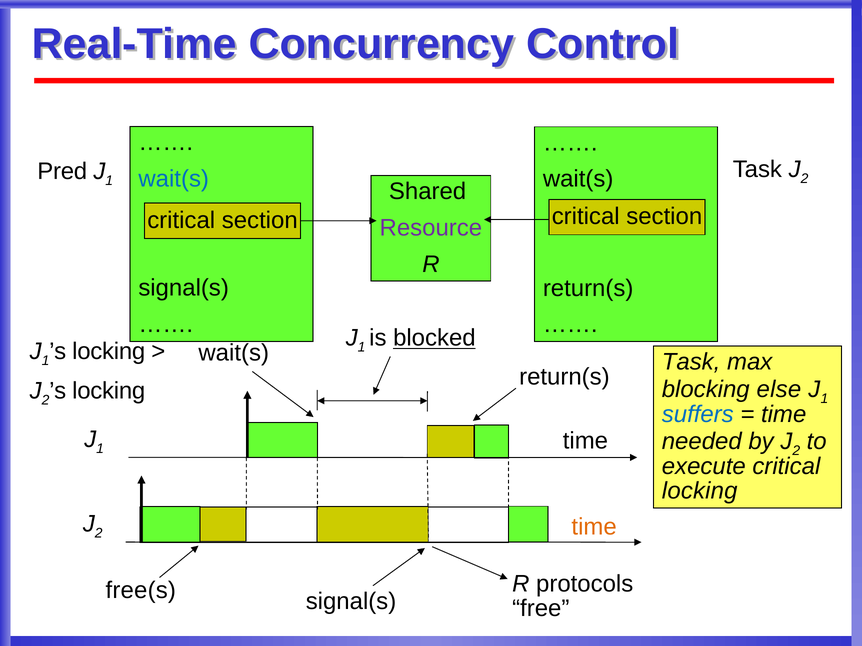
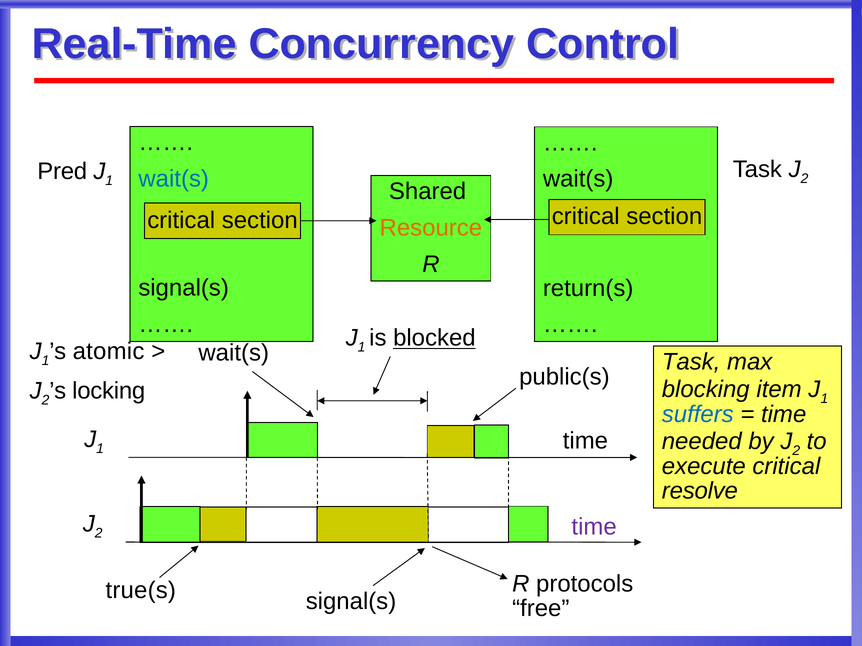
Resource colour: purple -> orange (431, 228)
locking: locking -> atomic (109, 351)
return(s: return(s -> public(s (564, 377)
else: else -> item (779, 389)
locking: locking -> resolve (700, 491)
time colour: orange -> purple (594, 527)
free(s: free(s -> true(s (141, 591)
